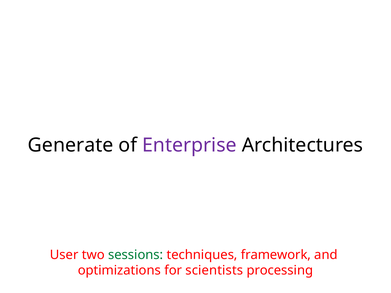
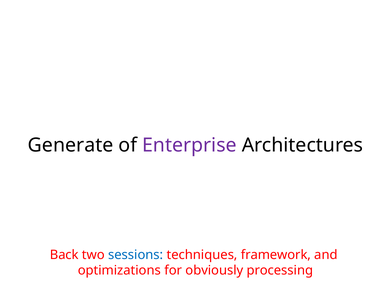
User: User -> Back (64, 255)
sessions colour: green -> blue (136, 255)
scientists: scientists -> obviously (214, 271)
